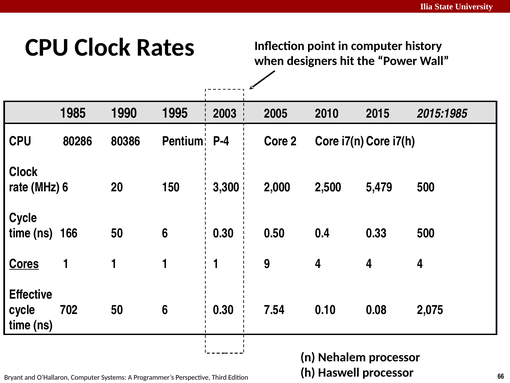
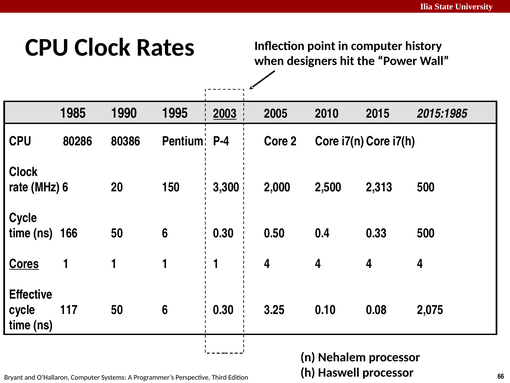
2003 underline: none -> present (225, 114)
5,479: 5,479 -> 2,313 (379, 187)
1 9: 9 -> 4 (267, 264)
702: 702 -> 117 (69, 309)
7.54: 7.54 -> 3.25 (274, 309)
